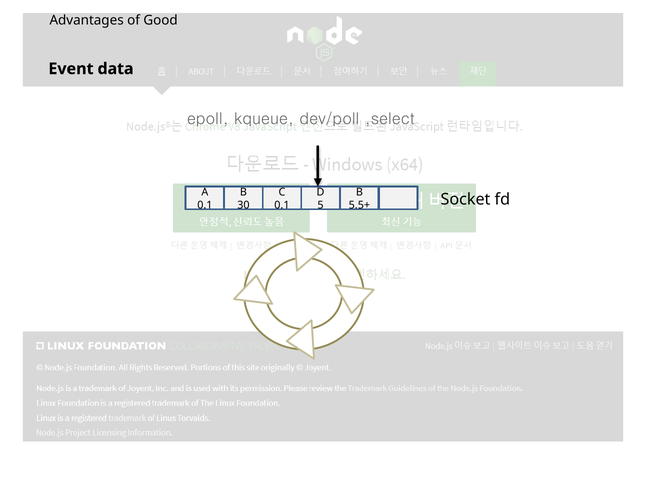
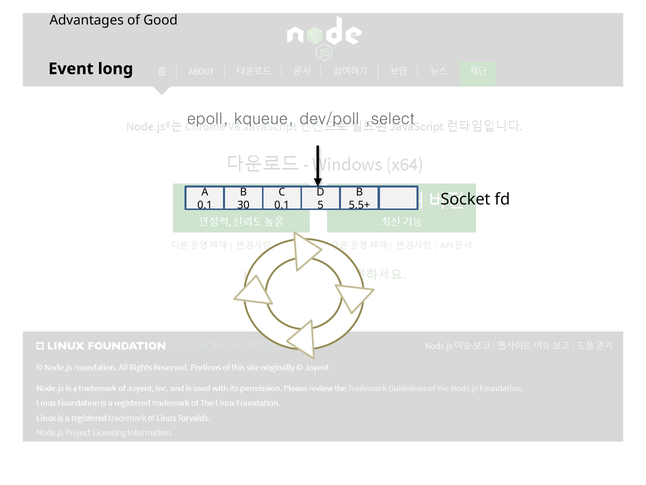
data: data -> long (115, 69)
